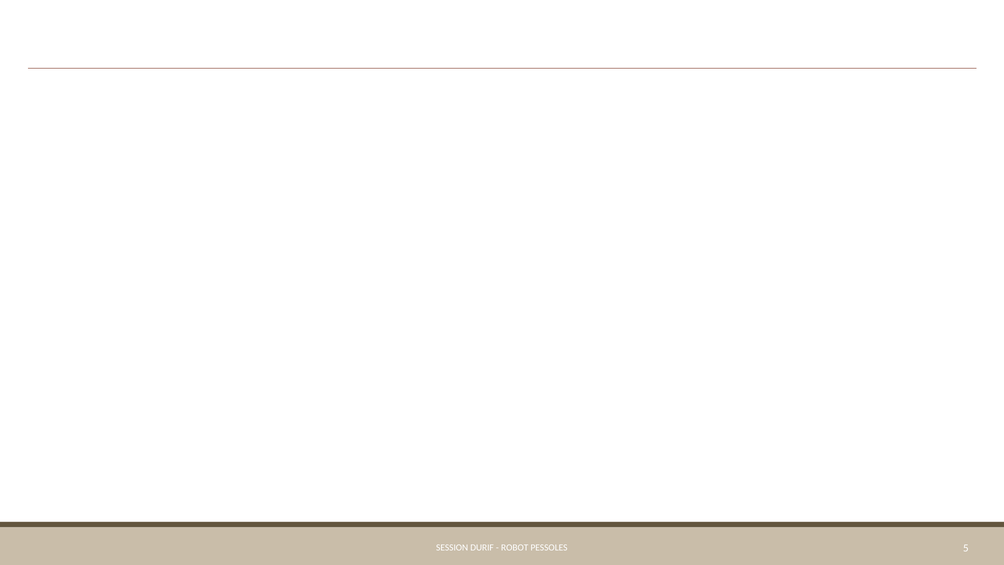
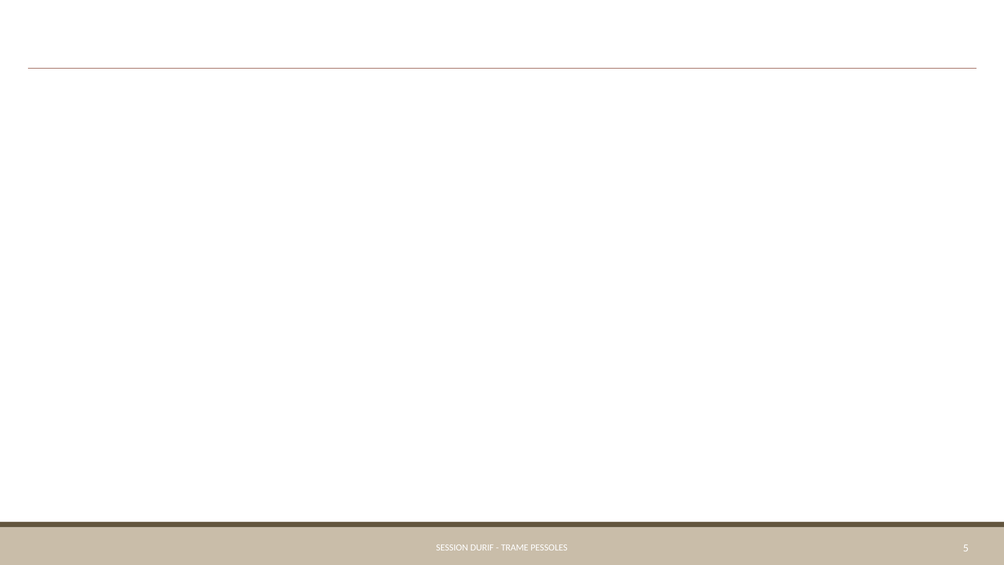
ROBOT: ROBOT -> TRAME (515, 548)
